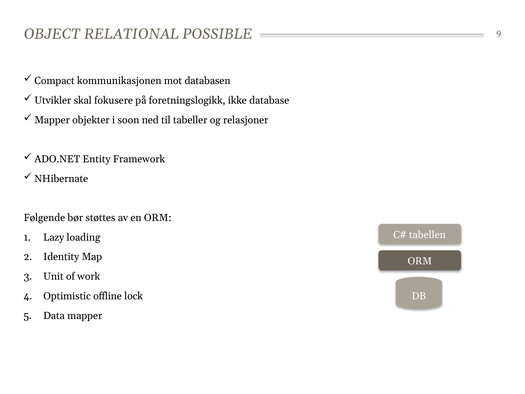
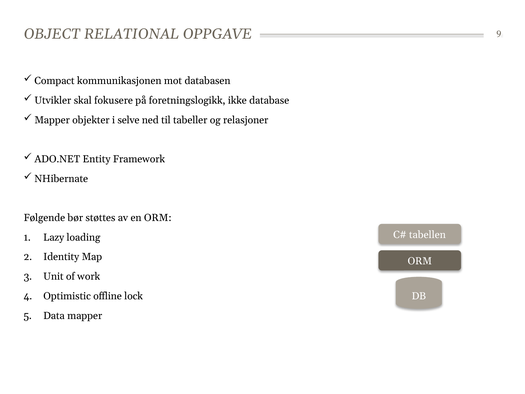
POSSIBLE: POSSIBLE -> OPPGAVE (217, 34)
soon: soon -> selve (129, 120)
